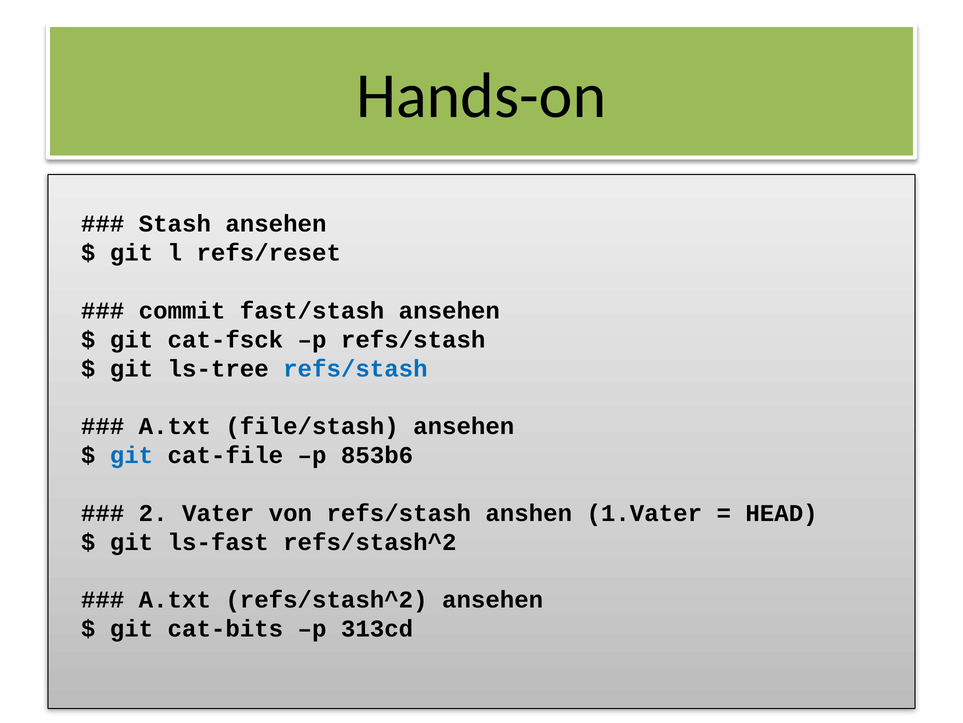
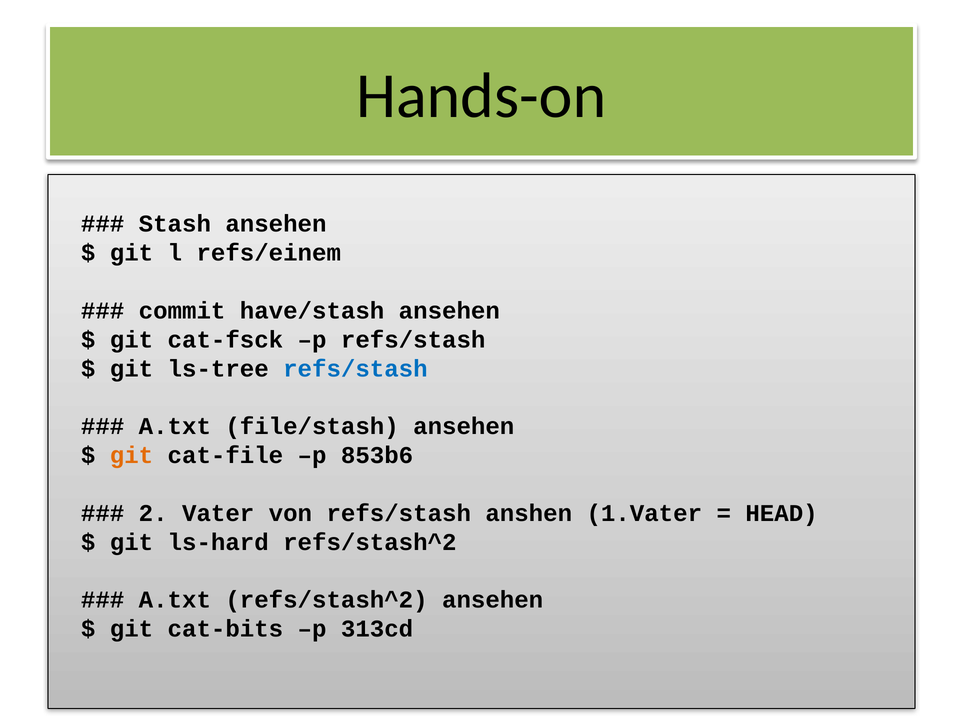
refs/reset: refs/reset -> refs/einem (269, 253)
fast/stash: fast/stash -> have/stash (312, 310)
git colour: blue -> orange (132, 455)
ls-fast: ls-fast -> ls-hard (218, 542)
